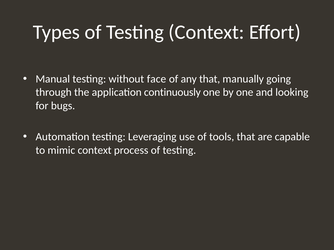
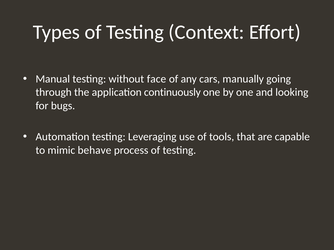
any that: that -> cars (210, 79)
mimic context: context -> behave (95, 150)
